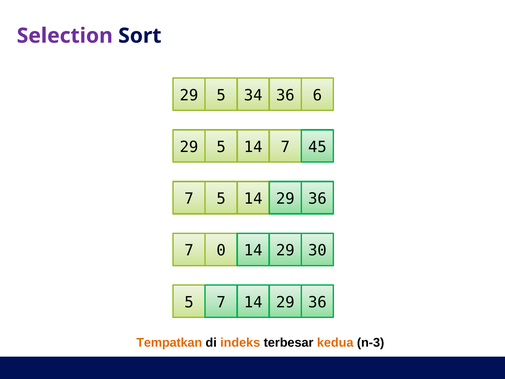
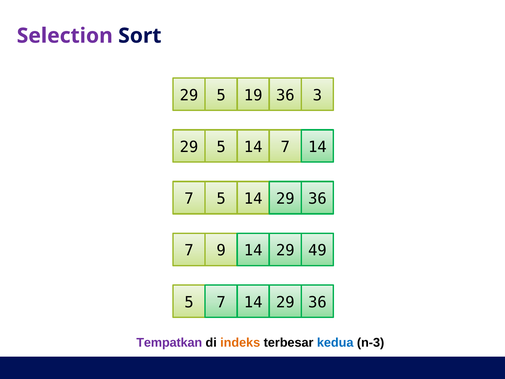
34: 34 -> 19 (253, 95)
6: 6 -> 3 (317, 95)
45: 45 -> 14 (317, 147)
0: 0 -> 9 (221, 250)
30: 30 -> 49 (317, 250)
Tempatkan colour: orange -> purple (169, 342)
kedua colour: orange -> blue (335, 342)
